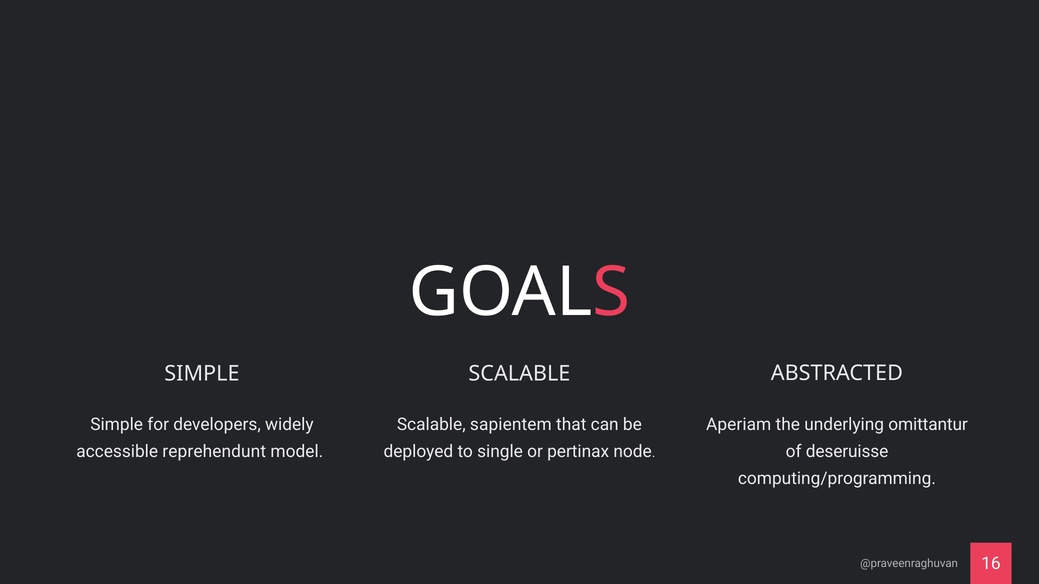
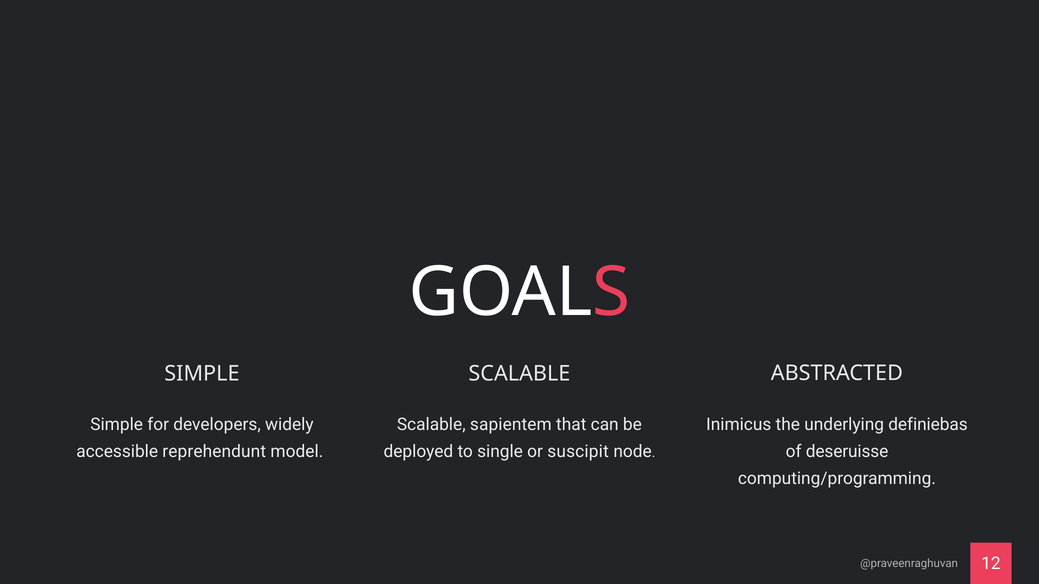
Aperiam: Aperiam -> Inimicus (739, 425)
omittantur: omittantur -> definiebas (928, 425)
pertinax: pertinax -> suscipit (578, 452)
16: 16 -> 12 (991, 564)
